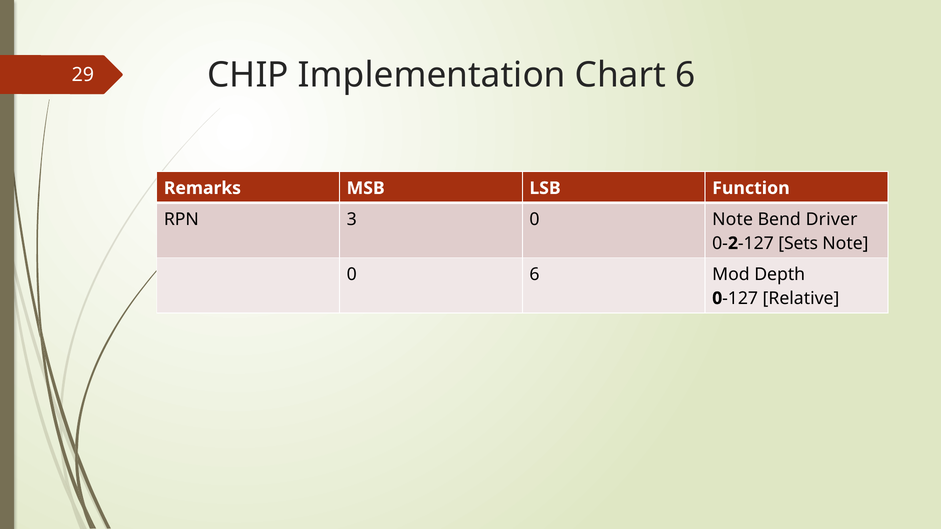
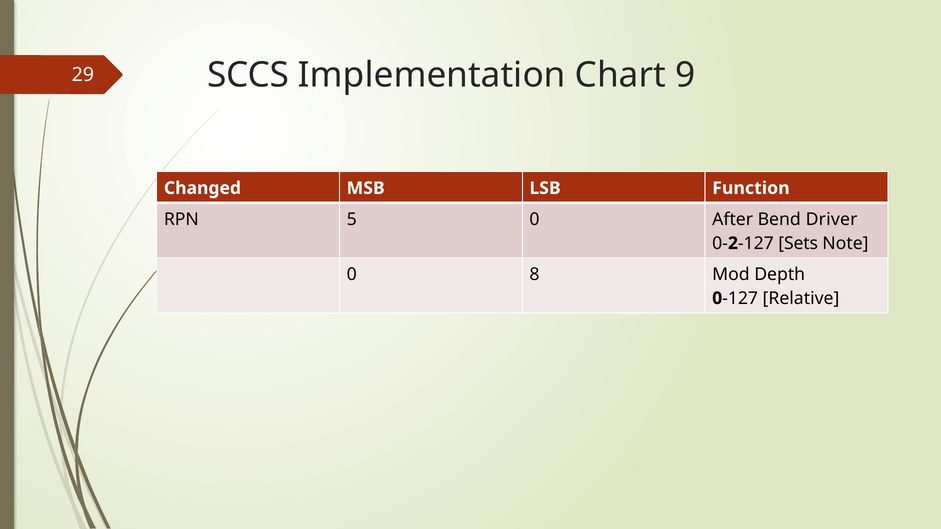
CHIP: CHIP -> SCCS (248, 75)
Chart 6: 6 -> 9 (685, 75)
Remarks: Remarks -> Changed (202, 188)
3: 3 -> 5 (352, 219)
0 Note: Note -> After (733, 219)
0 6: 6 -> 8 (534, 274)
